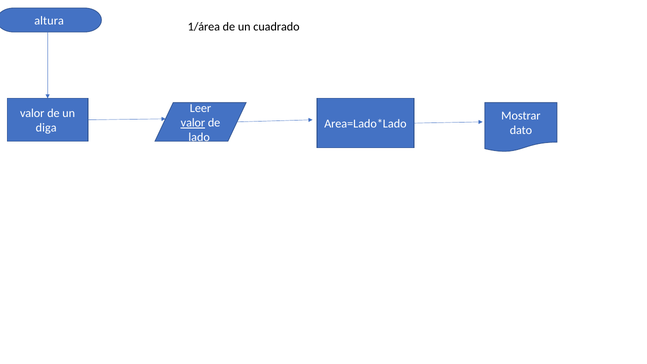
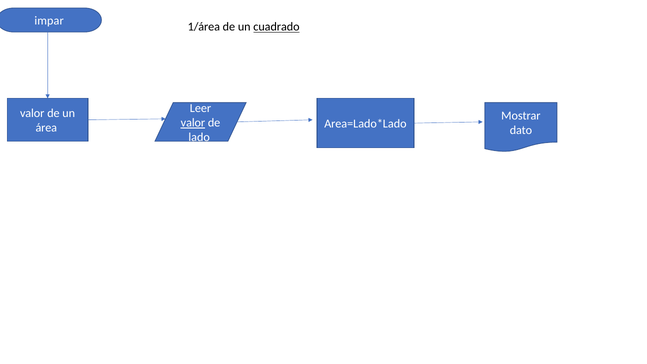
altura: altura -> impar (49, 21)
cuadrado underline: none -> present (276, 27)
diga: diga -> área (46, 128)
